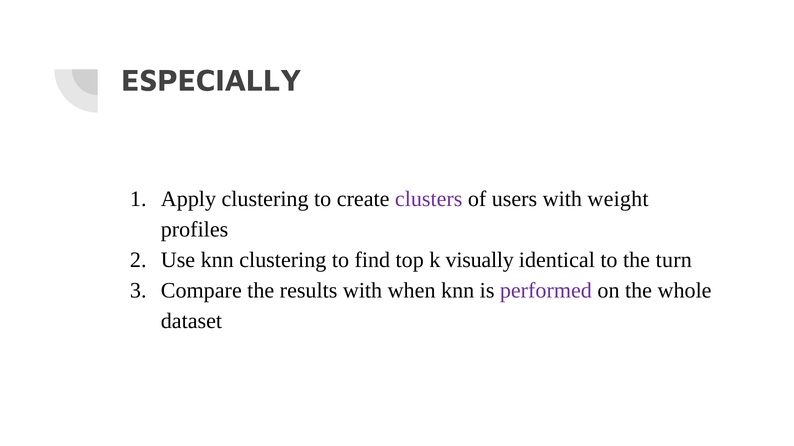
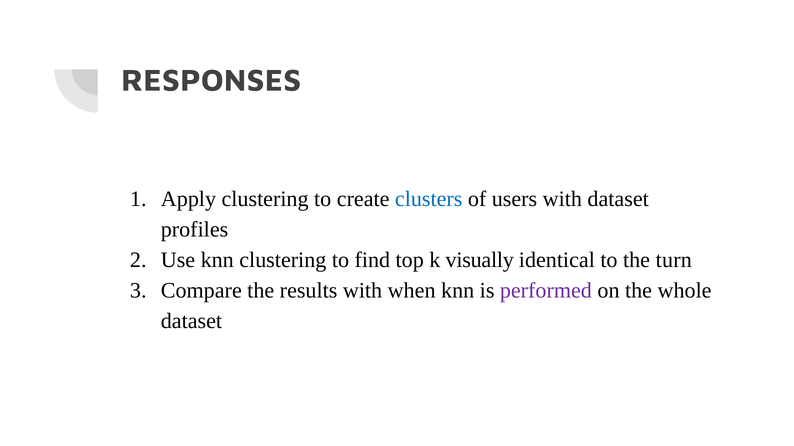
ESPECIALLY: ESPECIALLY -> RESPONSES (211, 81)
clusters colour: purple -> blue (429, 200)
with weight: weight -> dataset (618, 200)
